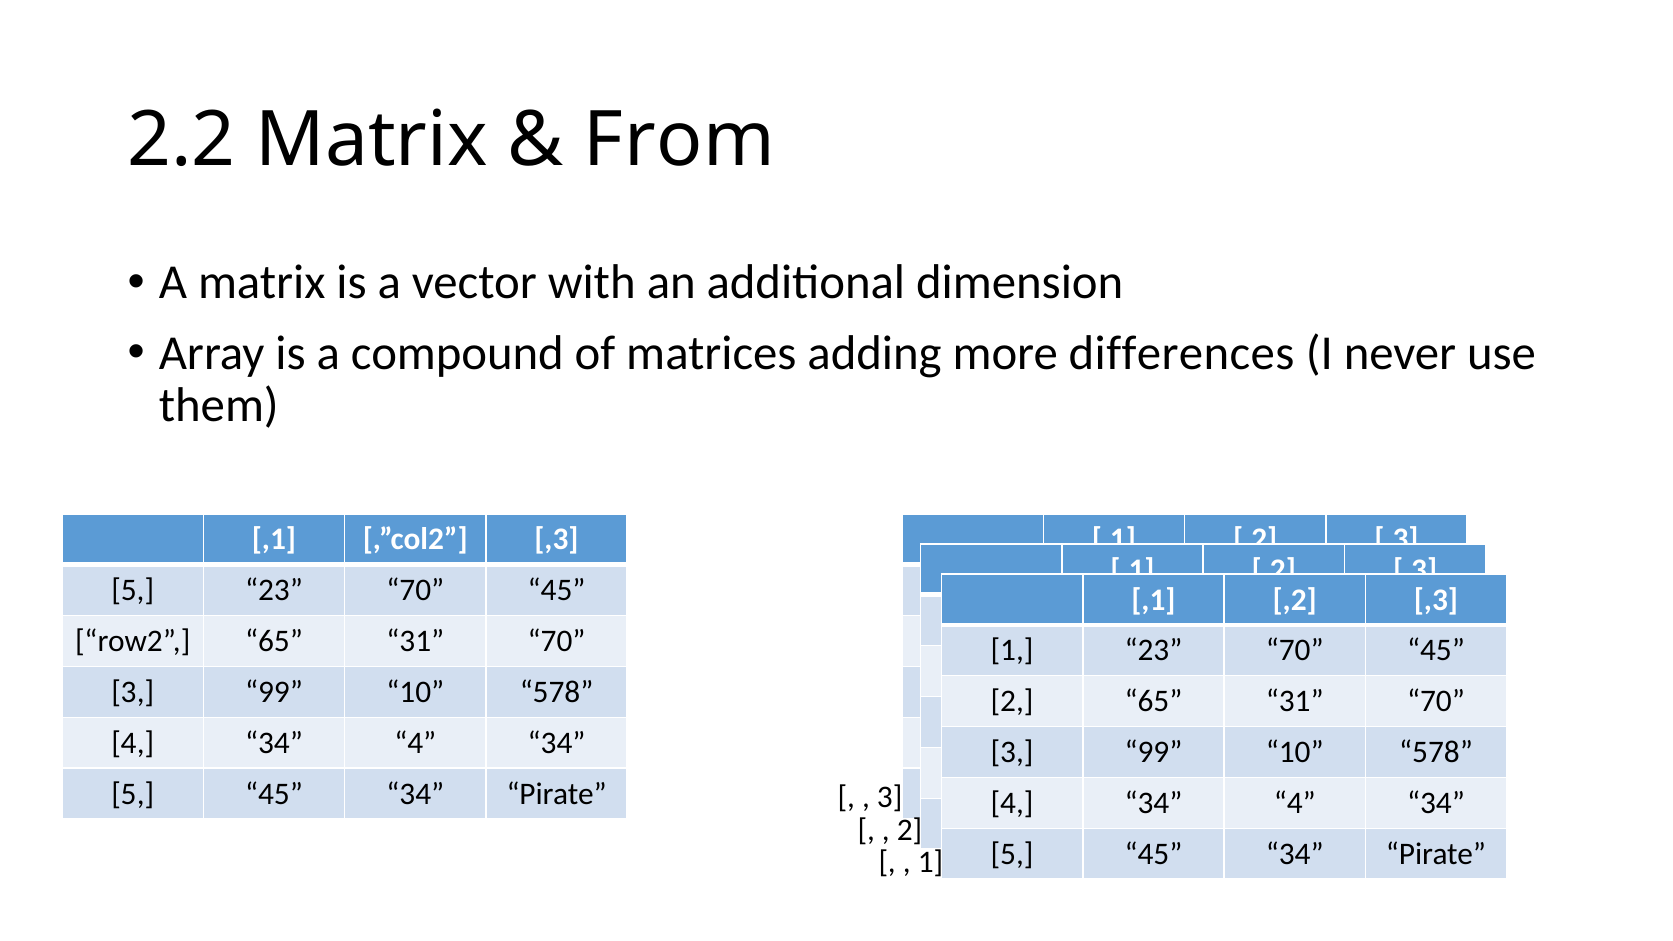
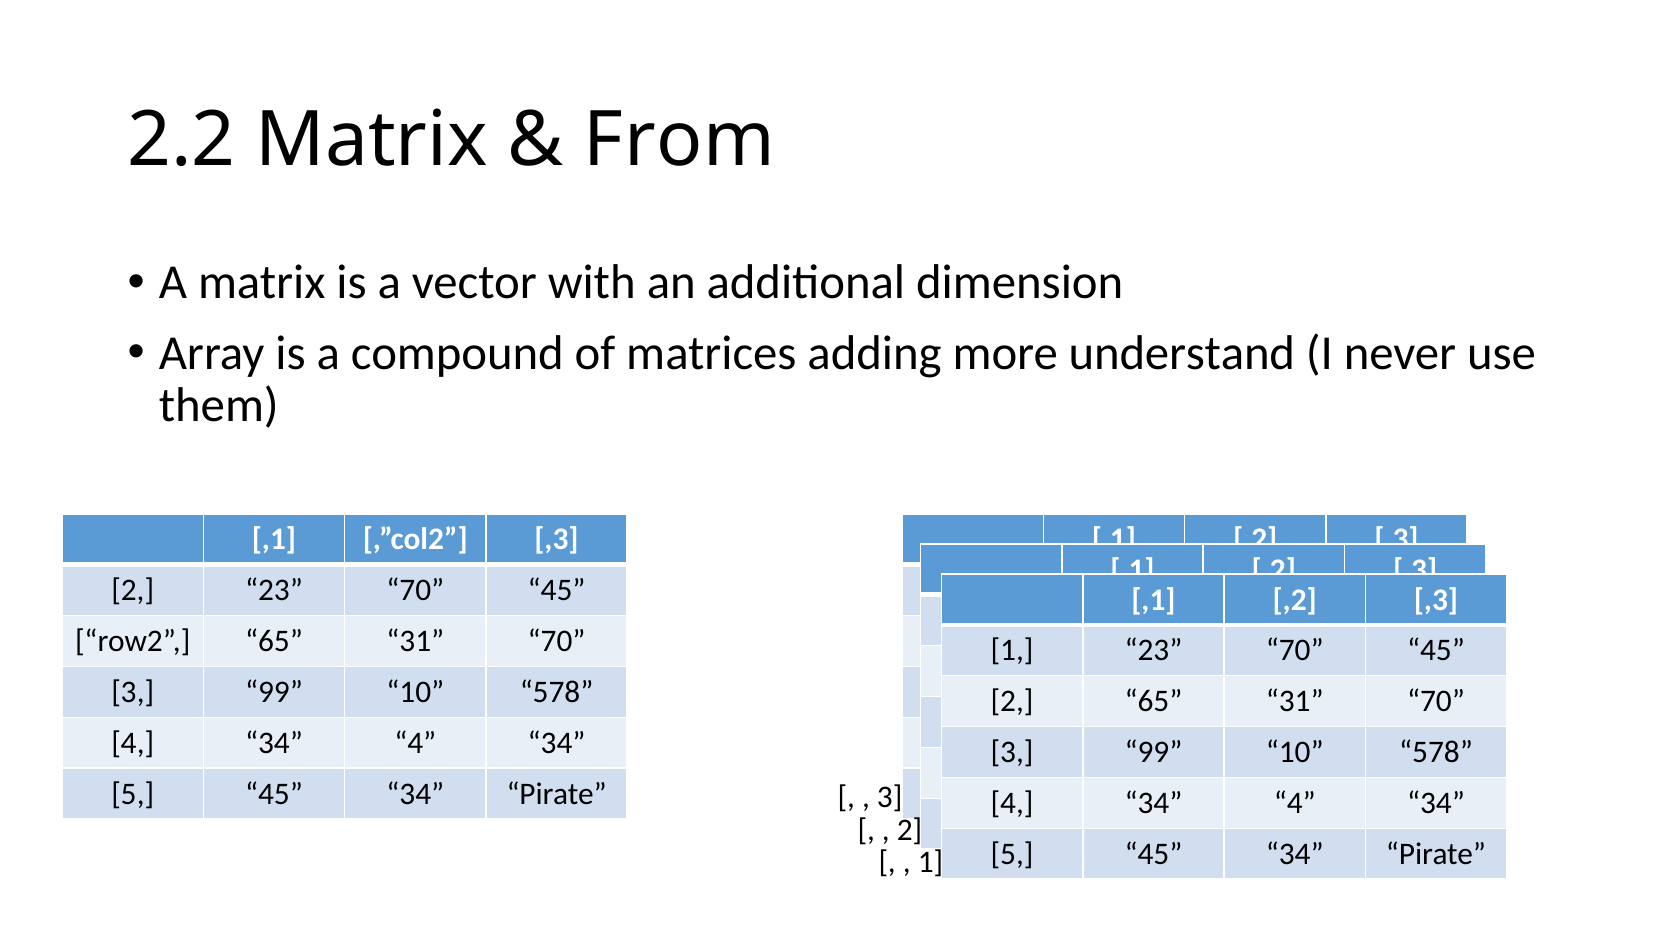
differences: differences -> understand (1182, 353)
5: 5 -> 2 (133, 591)
